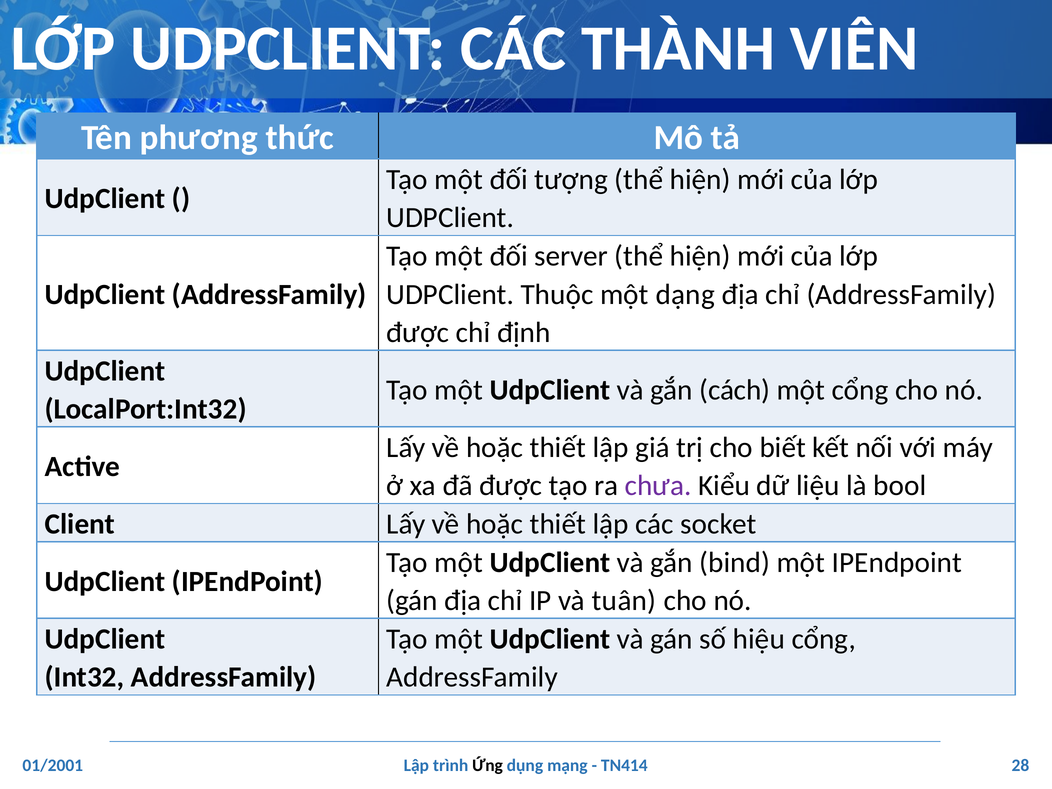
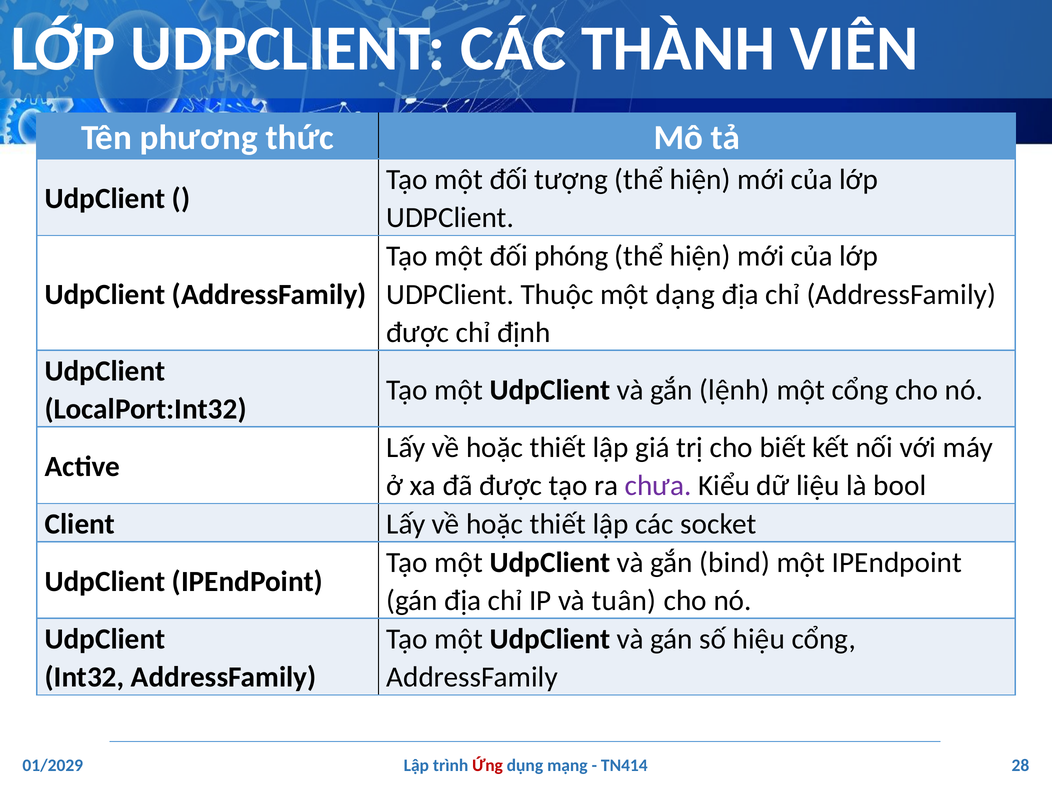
server: server -> phóng (571, 256)
cách: cách -> lệnh (735, 390)
01/2001: 01/2001 -> 01/2029 (53, 766)
Ứng colour: black -> red (488, 766)
